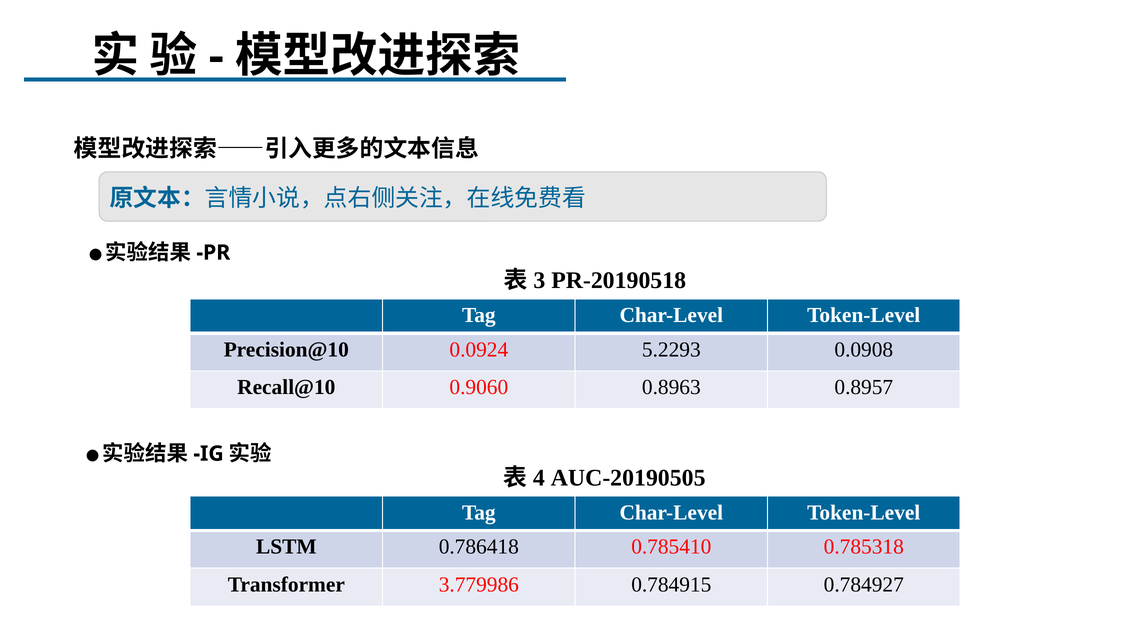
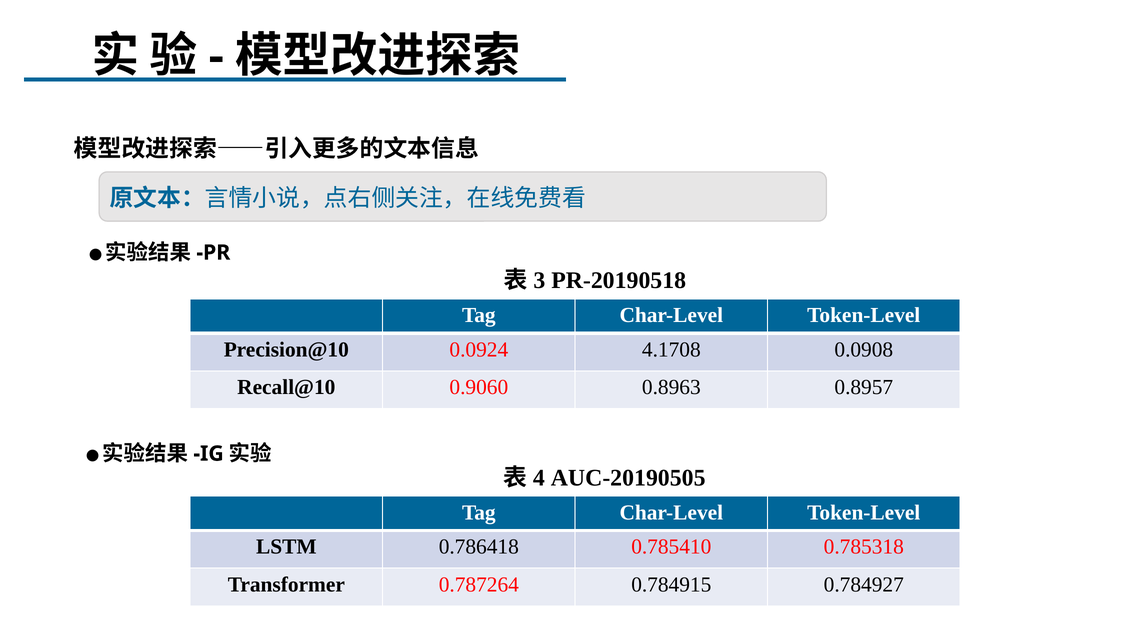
5.2293: 5.2293 -> 4.1708 (671, 350)
3.779986: 3.779986 -> 0.787264 (479, 584)
